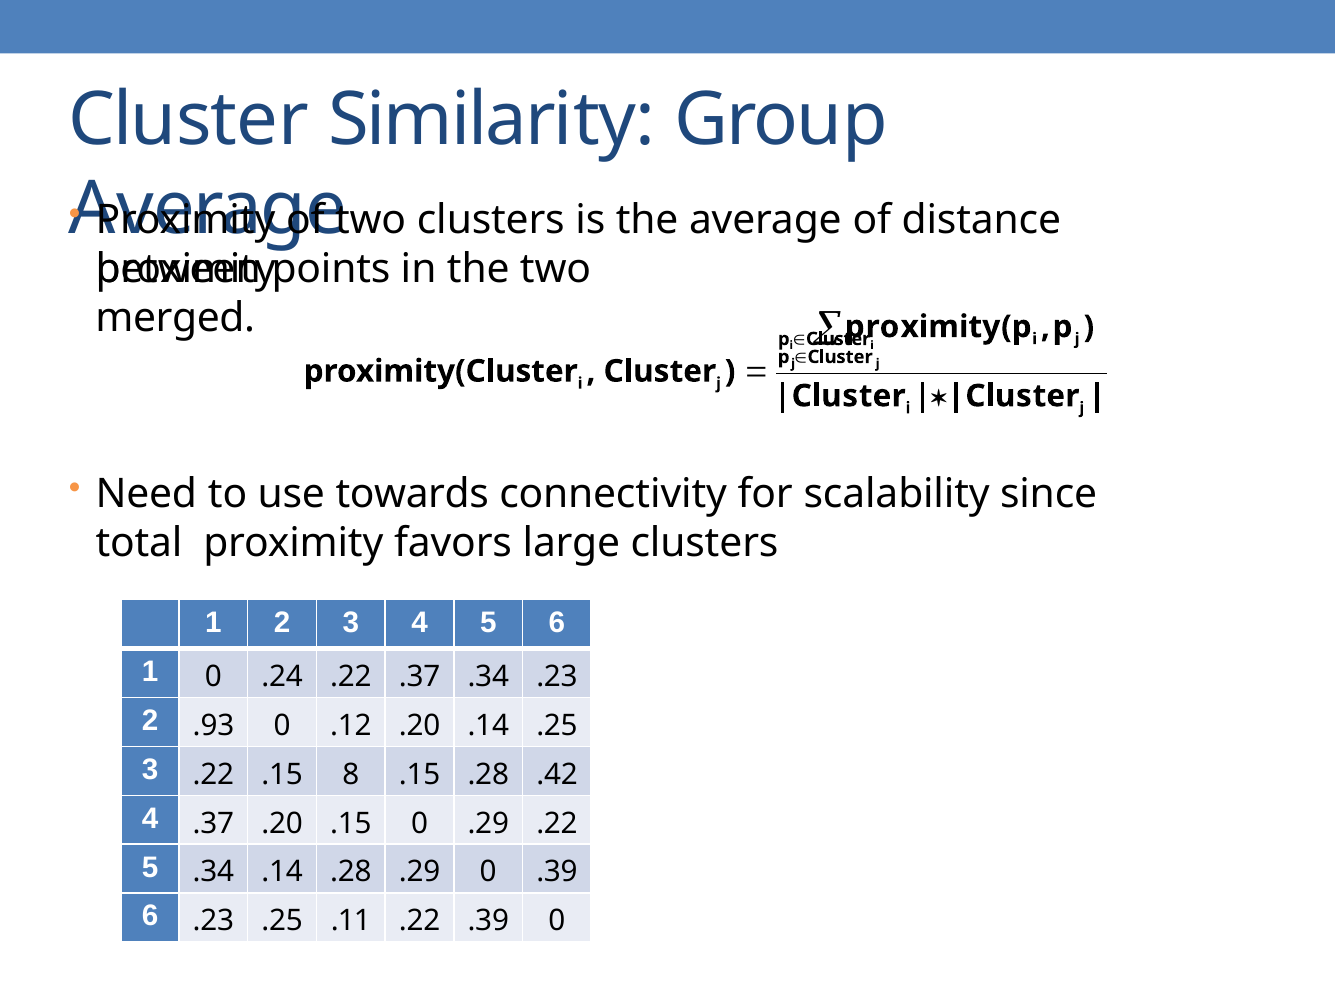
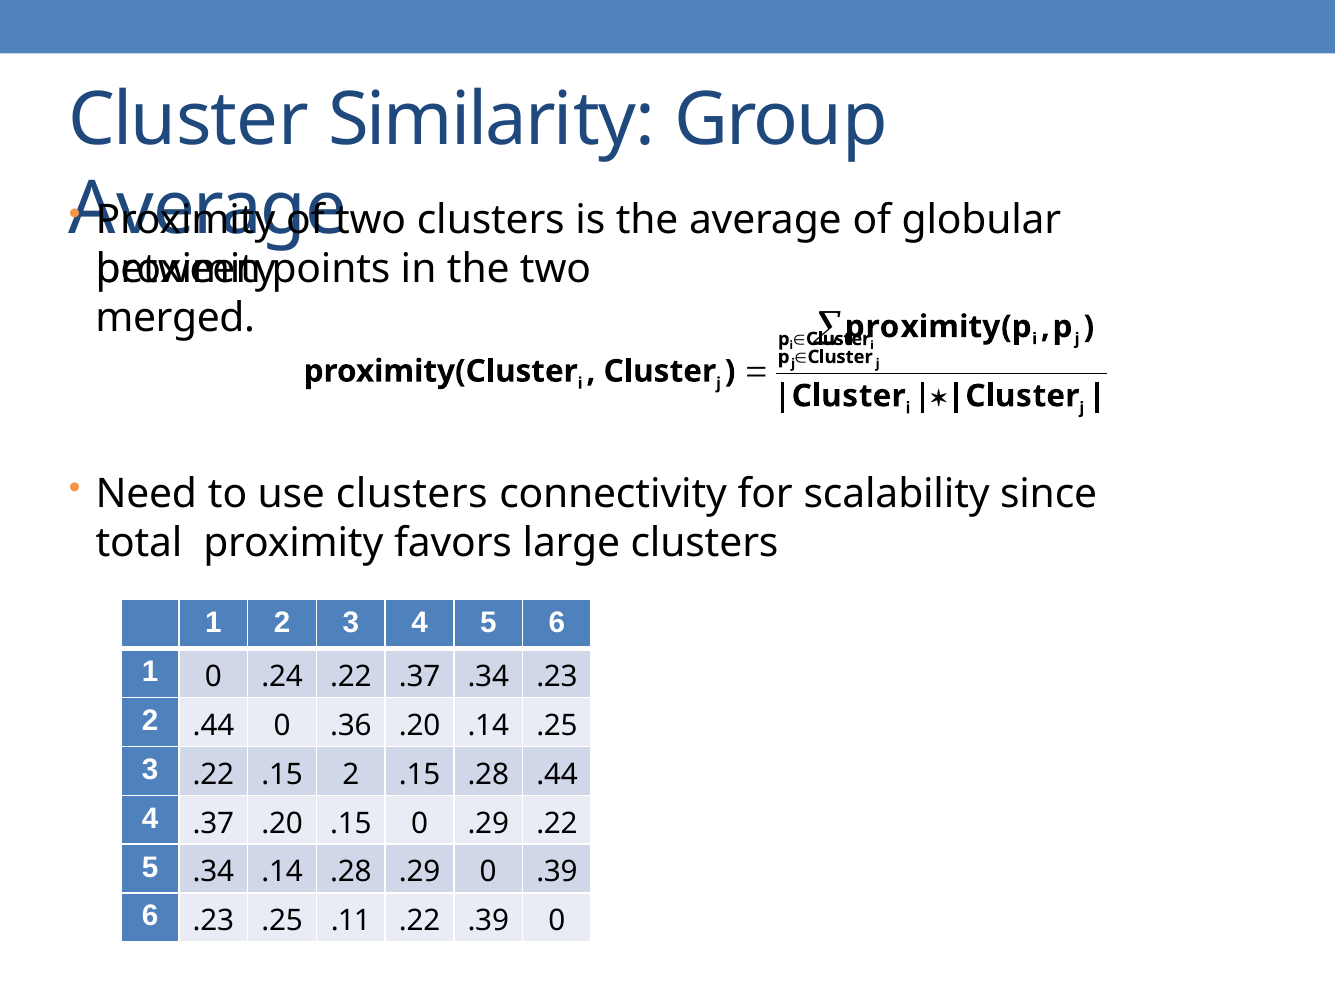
distance: distance -> globular (981, 221)
use towards: towards -> clusters (412, 494)
2 .93: .93 -> .44 (214, 726)
.12: .12 -> .36 (351, 726)
.15 8: 8 -> 2 (351, 775)
.28 .42: .42 -> .44 (557, 775)
